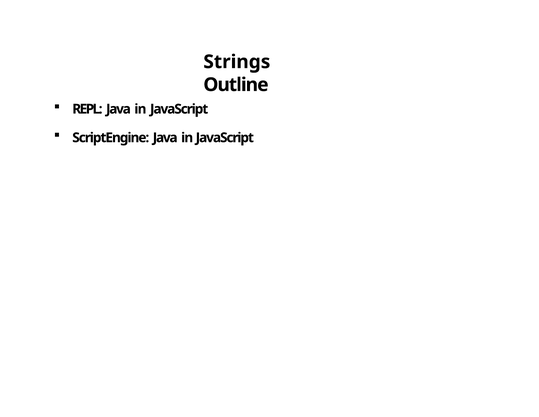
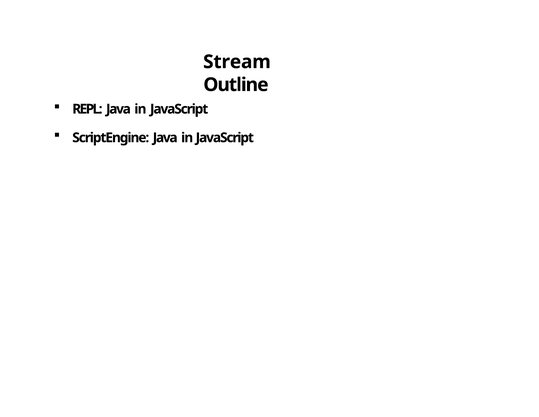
Strings: Strings -> Stream (237, 62)
